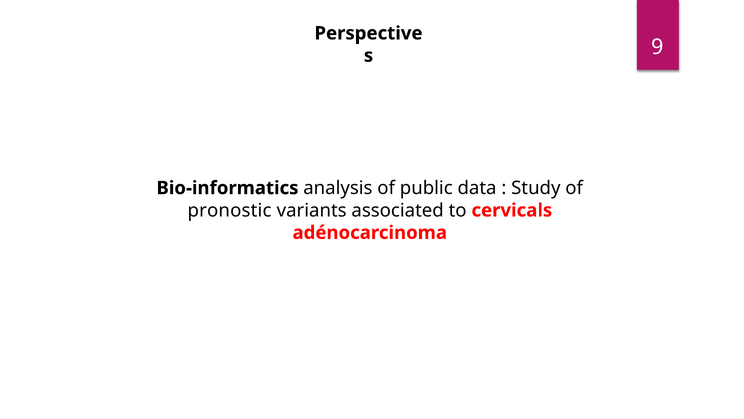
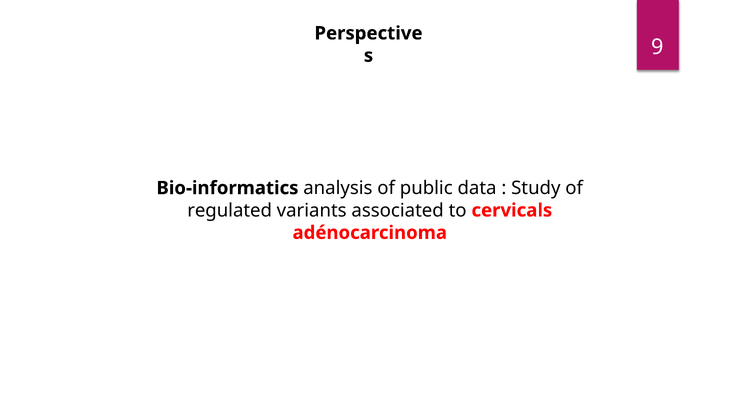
pronostic: pronostic -> regulated (230, 210)
